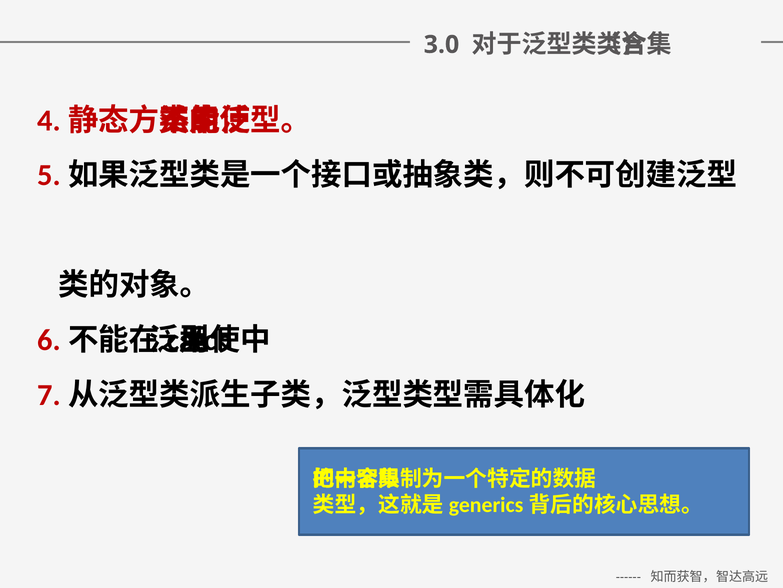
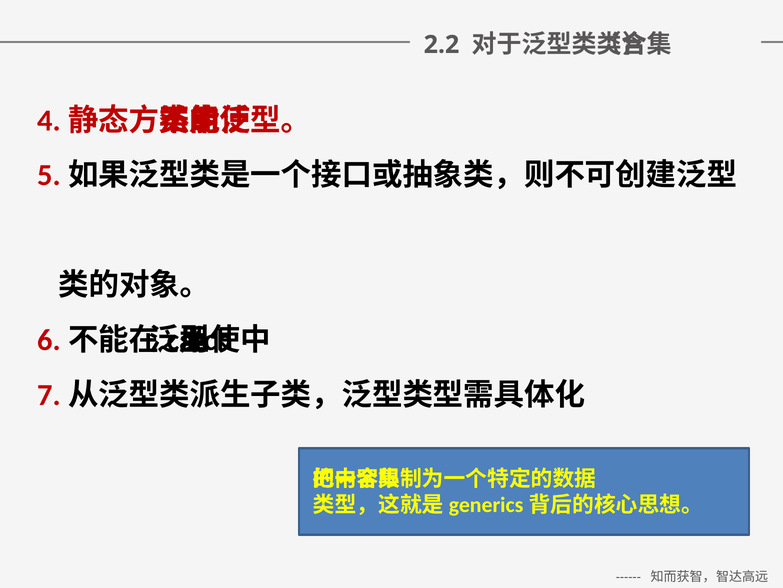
3.0: 3.0 -> 2.2 (441, 45)
